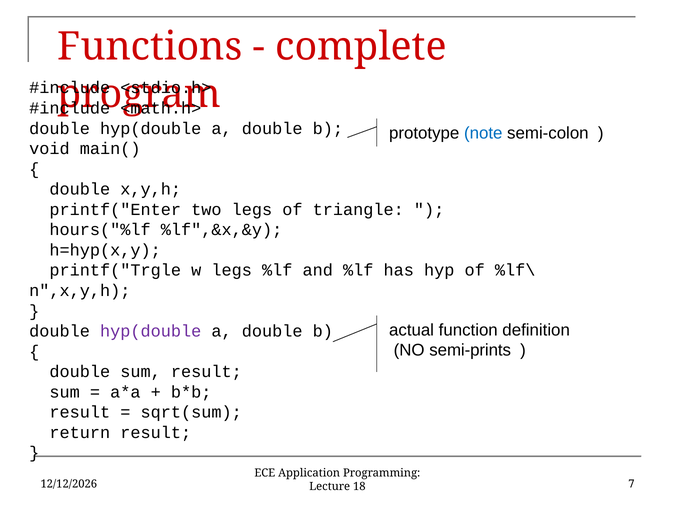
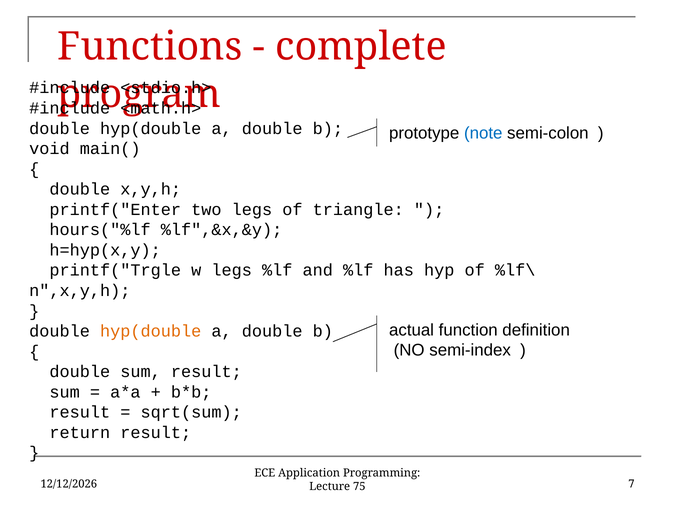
hyp(double colour: purple -> orange (151, 331)
semi-prints: semi-prints -> semi-index (470, 350)
18: 18 -> 75 (359, 486)
